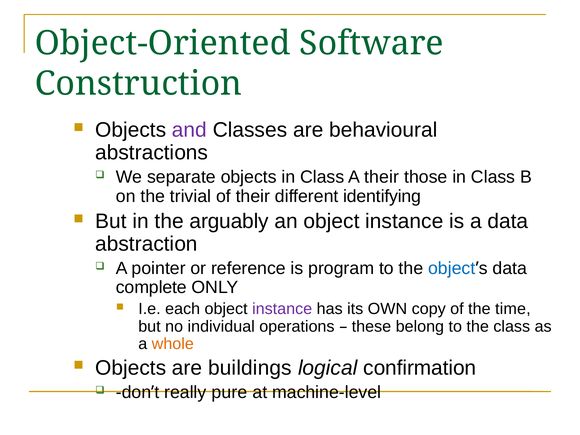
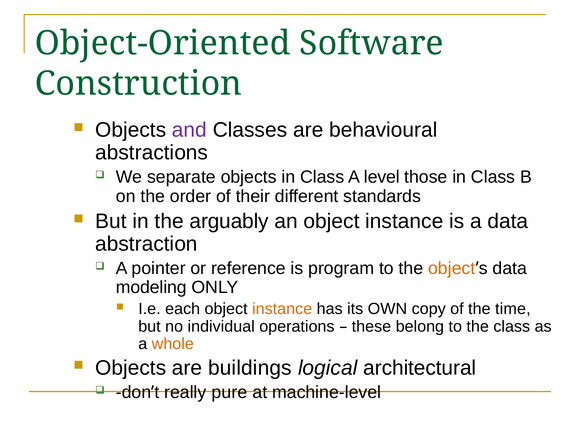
A their: their -> level (382, 177)
trivial: trivial -> order (191, 196)
identifying: identifying -> standards (382, 196)
object colour: blue -> orange (452, 268)
complete: complete -> modeling (151, 287)
instance colour: purple -> orange (282, 309)
confirmation: confirmation -> architectural (420, 368)
